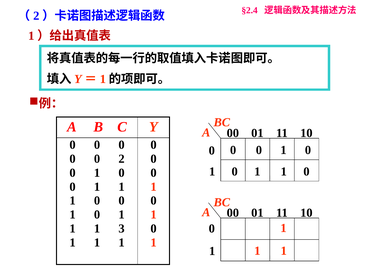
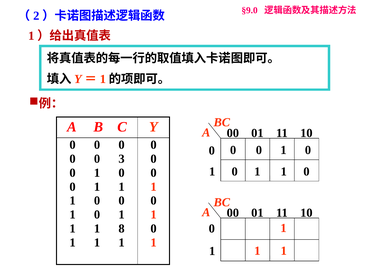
§2.4: §2.4 -> §9.0 (250, 10)
2: 2 -> 3 (122, 159)
3: 3 -> 8 (122, 229)
